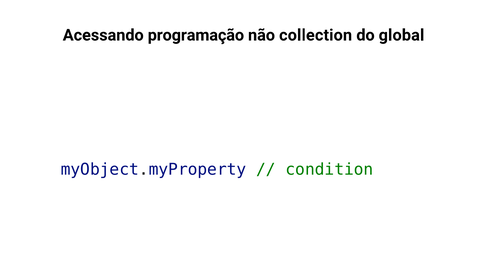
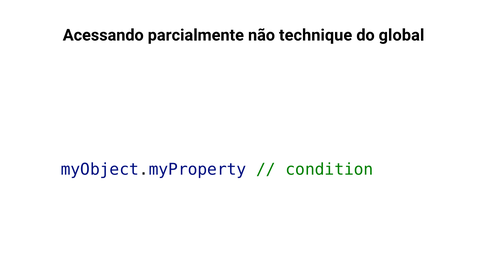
programação: programação -> parcialmente (196, 35)
collection: collection -> technique (316, 35)
